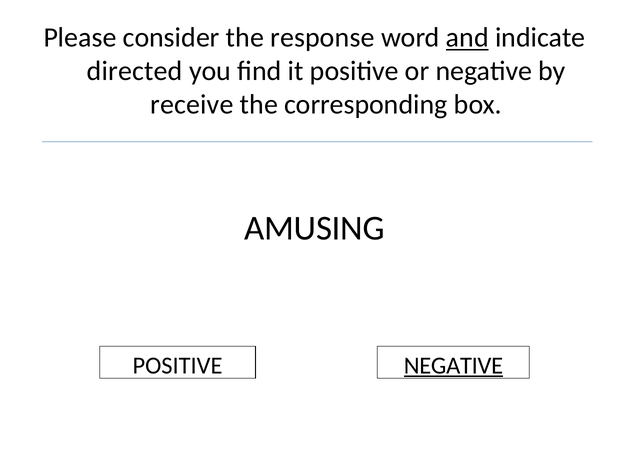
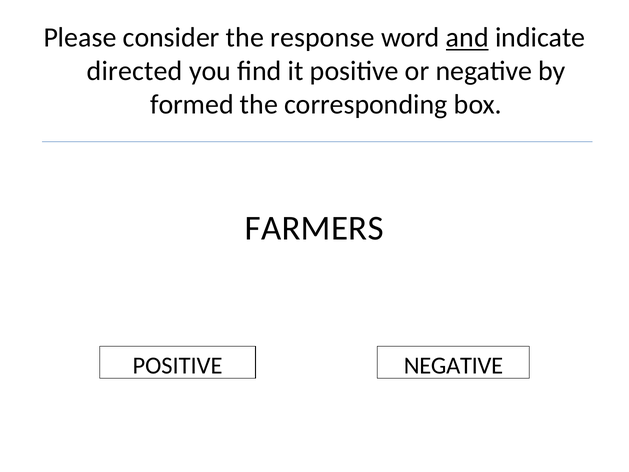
receive: receive -> formed (192, 105)
AMUSING: AMUSING -> FARMERS (314, 228)
NEGATIVE underline: present -> none (453, 365)
